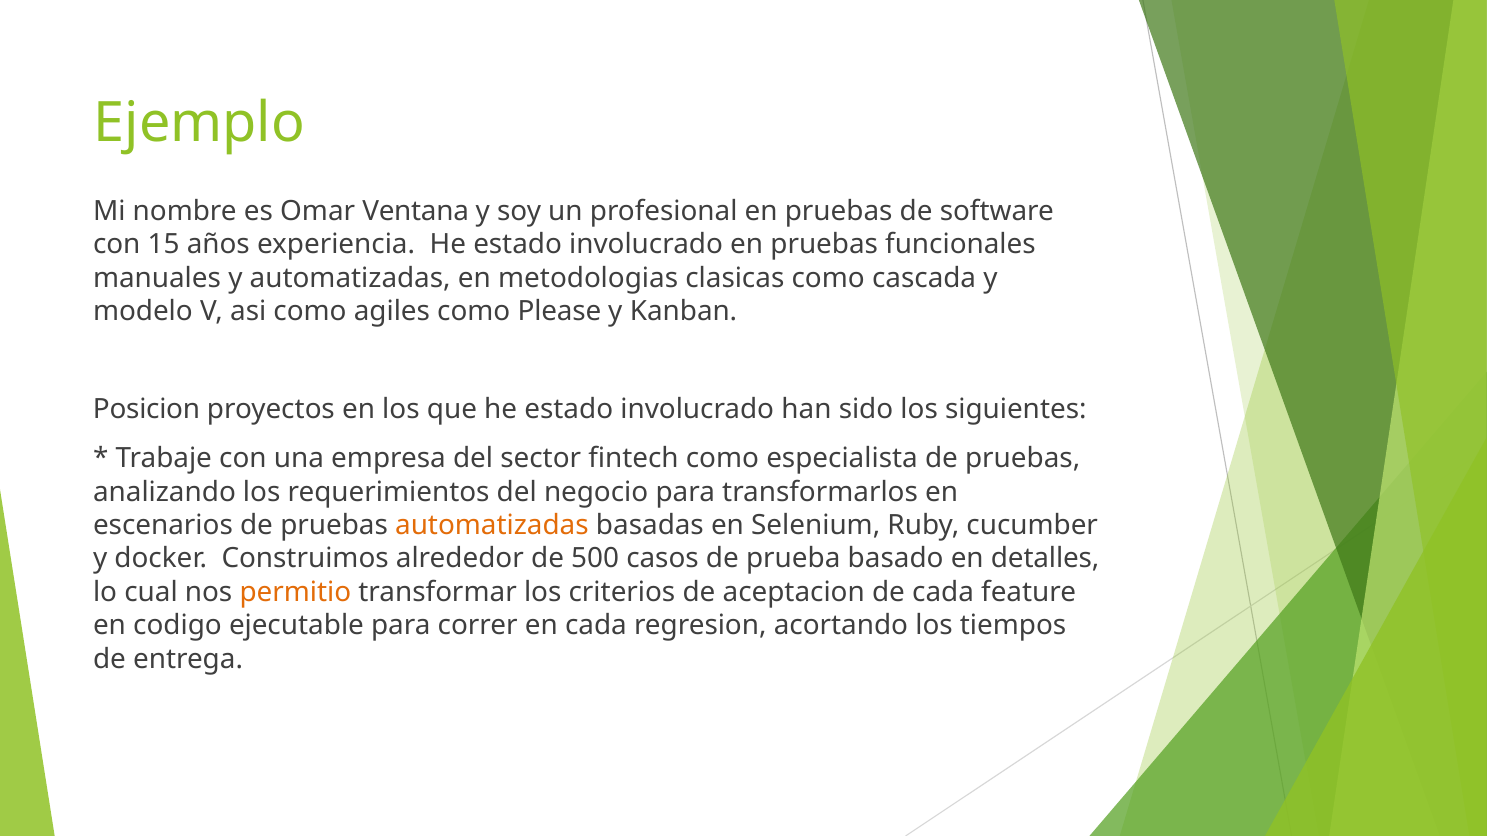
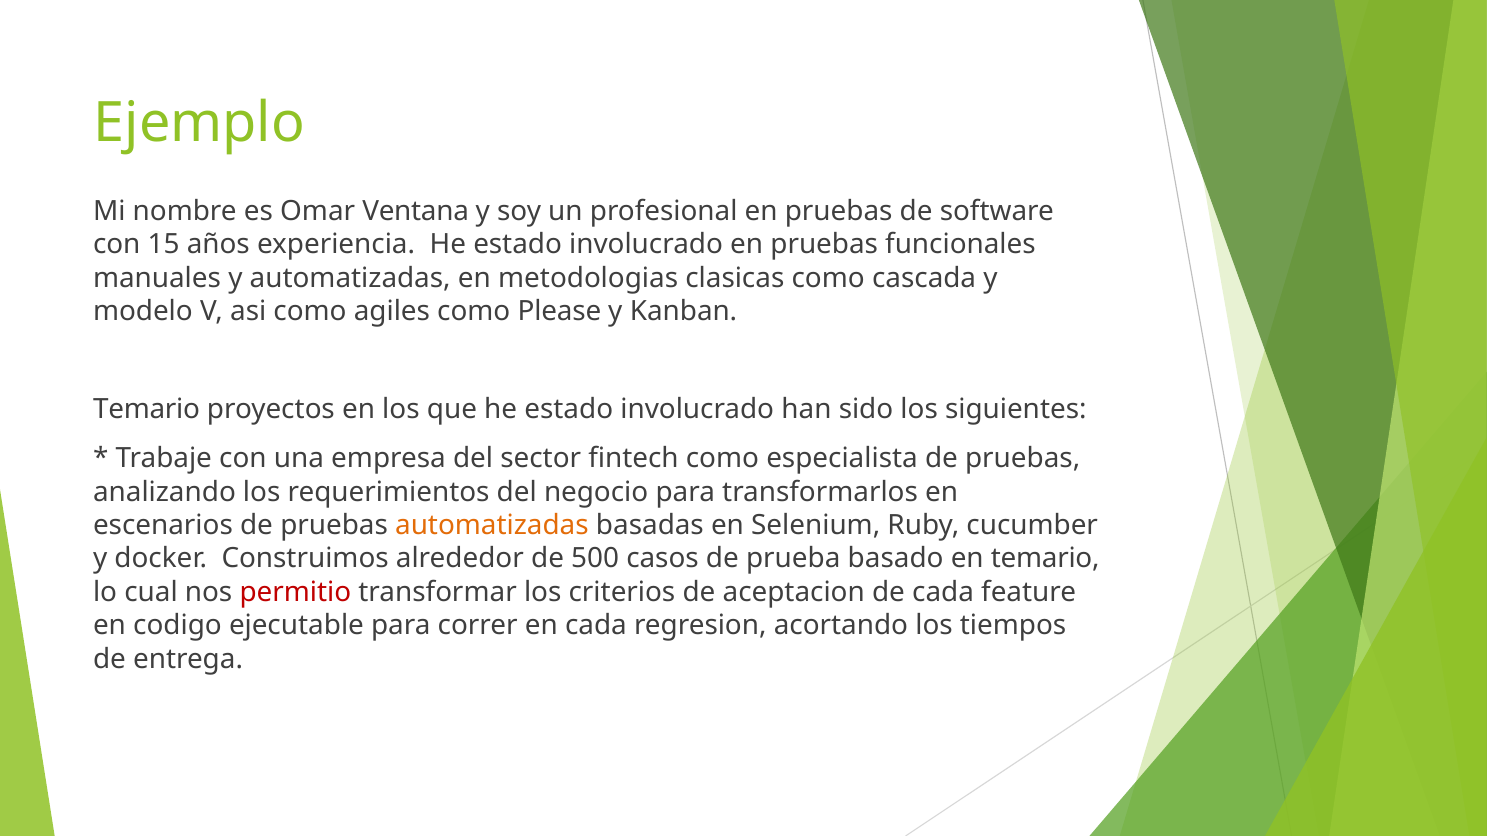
Posicion: Posicion -> Temario (147, 410)
en detalles: detalles -> temario (1045, 559)
permitio colour: orange -> red (295, 592)
